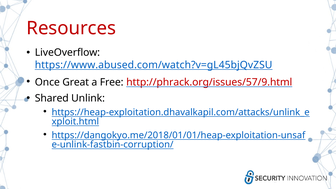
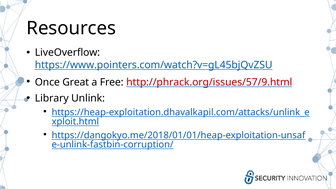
Resources colour: red -> black (71, 28)
https://www.abused.com/watch?v=gL45bjQvZSU: https://www.abused.com/watch?v=gL45bjQvZSU -> https://www.pointers.com/watch?v=gL45bjQvZSU (154, 65)
Shared: Shared -> Library (52, 98)
